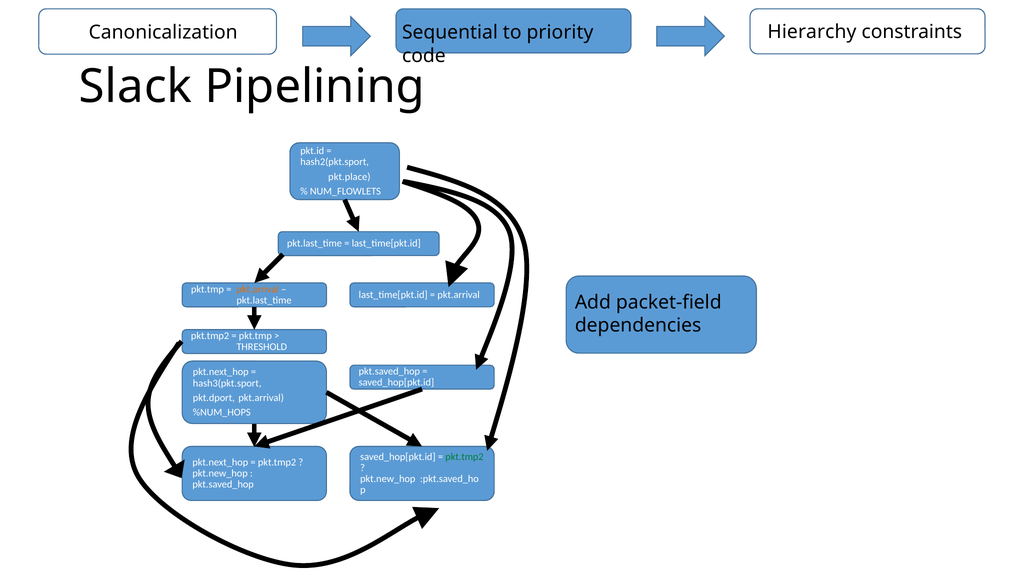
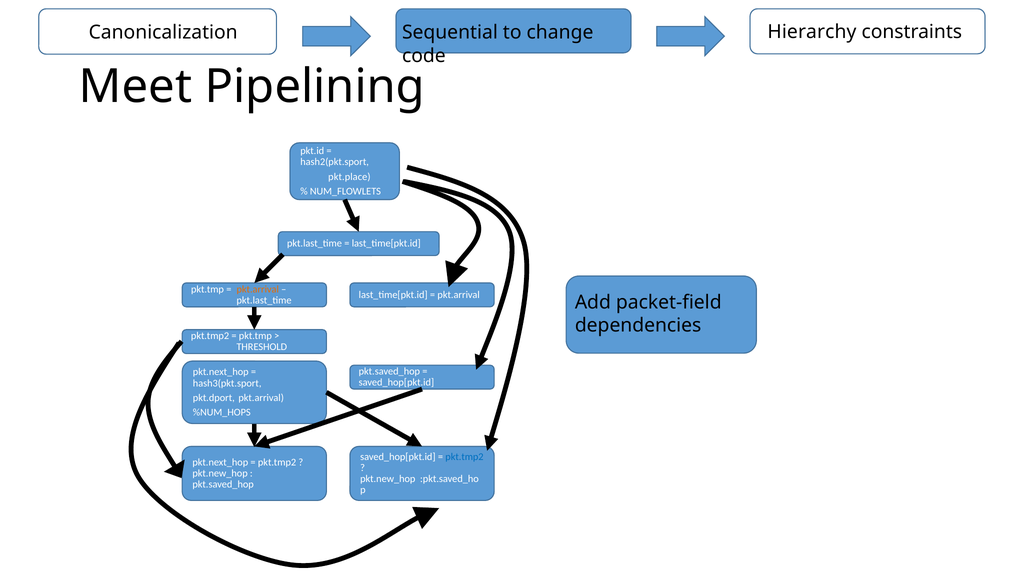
priority: priority -> change (560, 33)
Slack: Slack -> Meet (135, 87)
pkt.tmp2 colour: green -> blue (464, 457)
